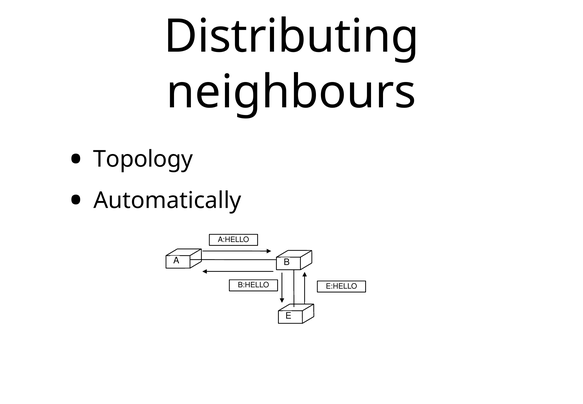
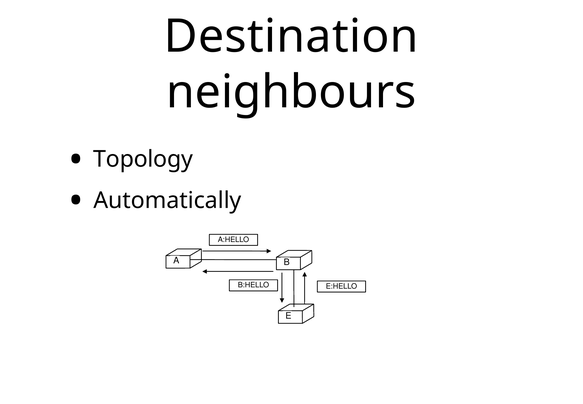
Distributing: Distributing -> Destination (291, 36)
